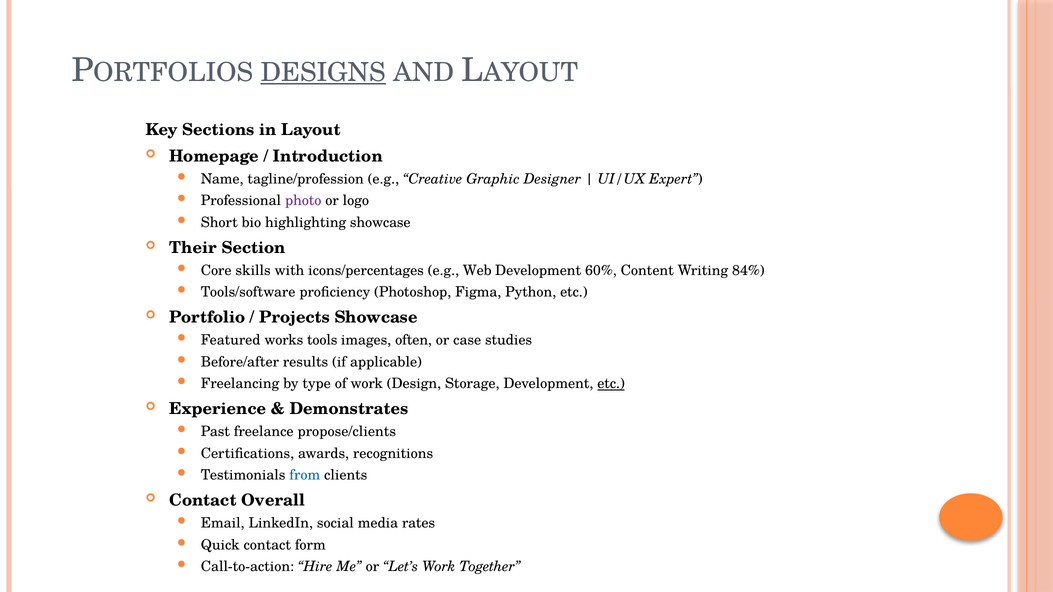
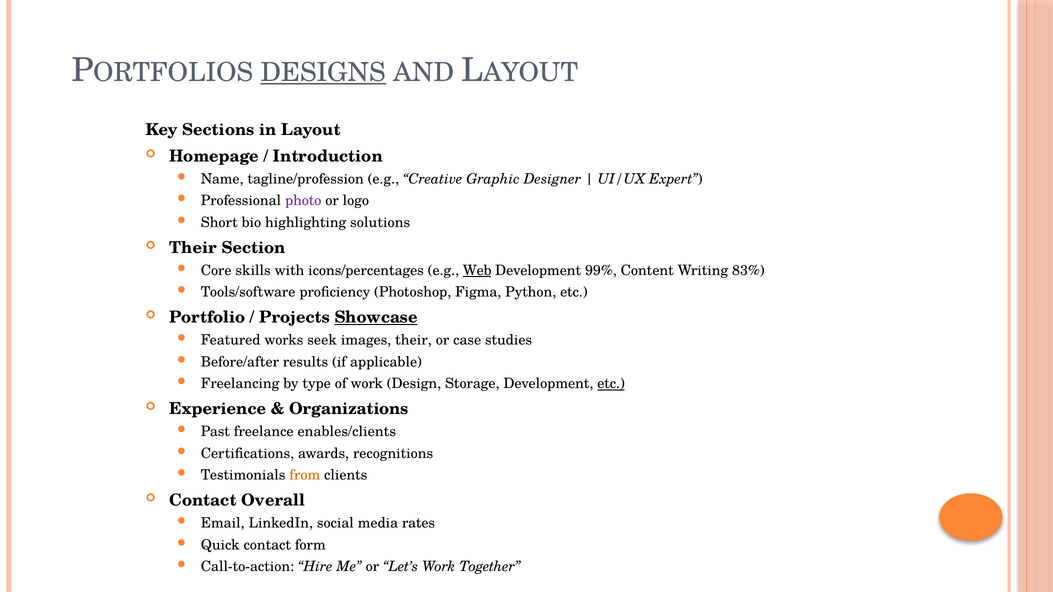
highlighting showcase: showcase -> solutions (380, 223)
Web underline: none -> present (477, 271)
60%: 60% -> 99% (601, 271)
84%: 84% -> 83% (748, 271)
Showcase underline: none -> present (376, 318)
tools: tools -> seek (322, 340)
images often: often -> their (414, 340)
Demonstrates: Demonstrates -> Organizations (349, 409)
propose/clients: propose/clients -> enables/clients (347, 432)
from colour: blue -> orange (305, 475)
